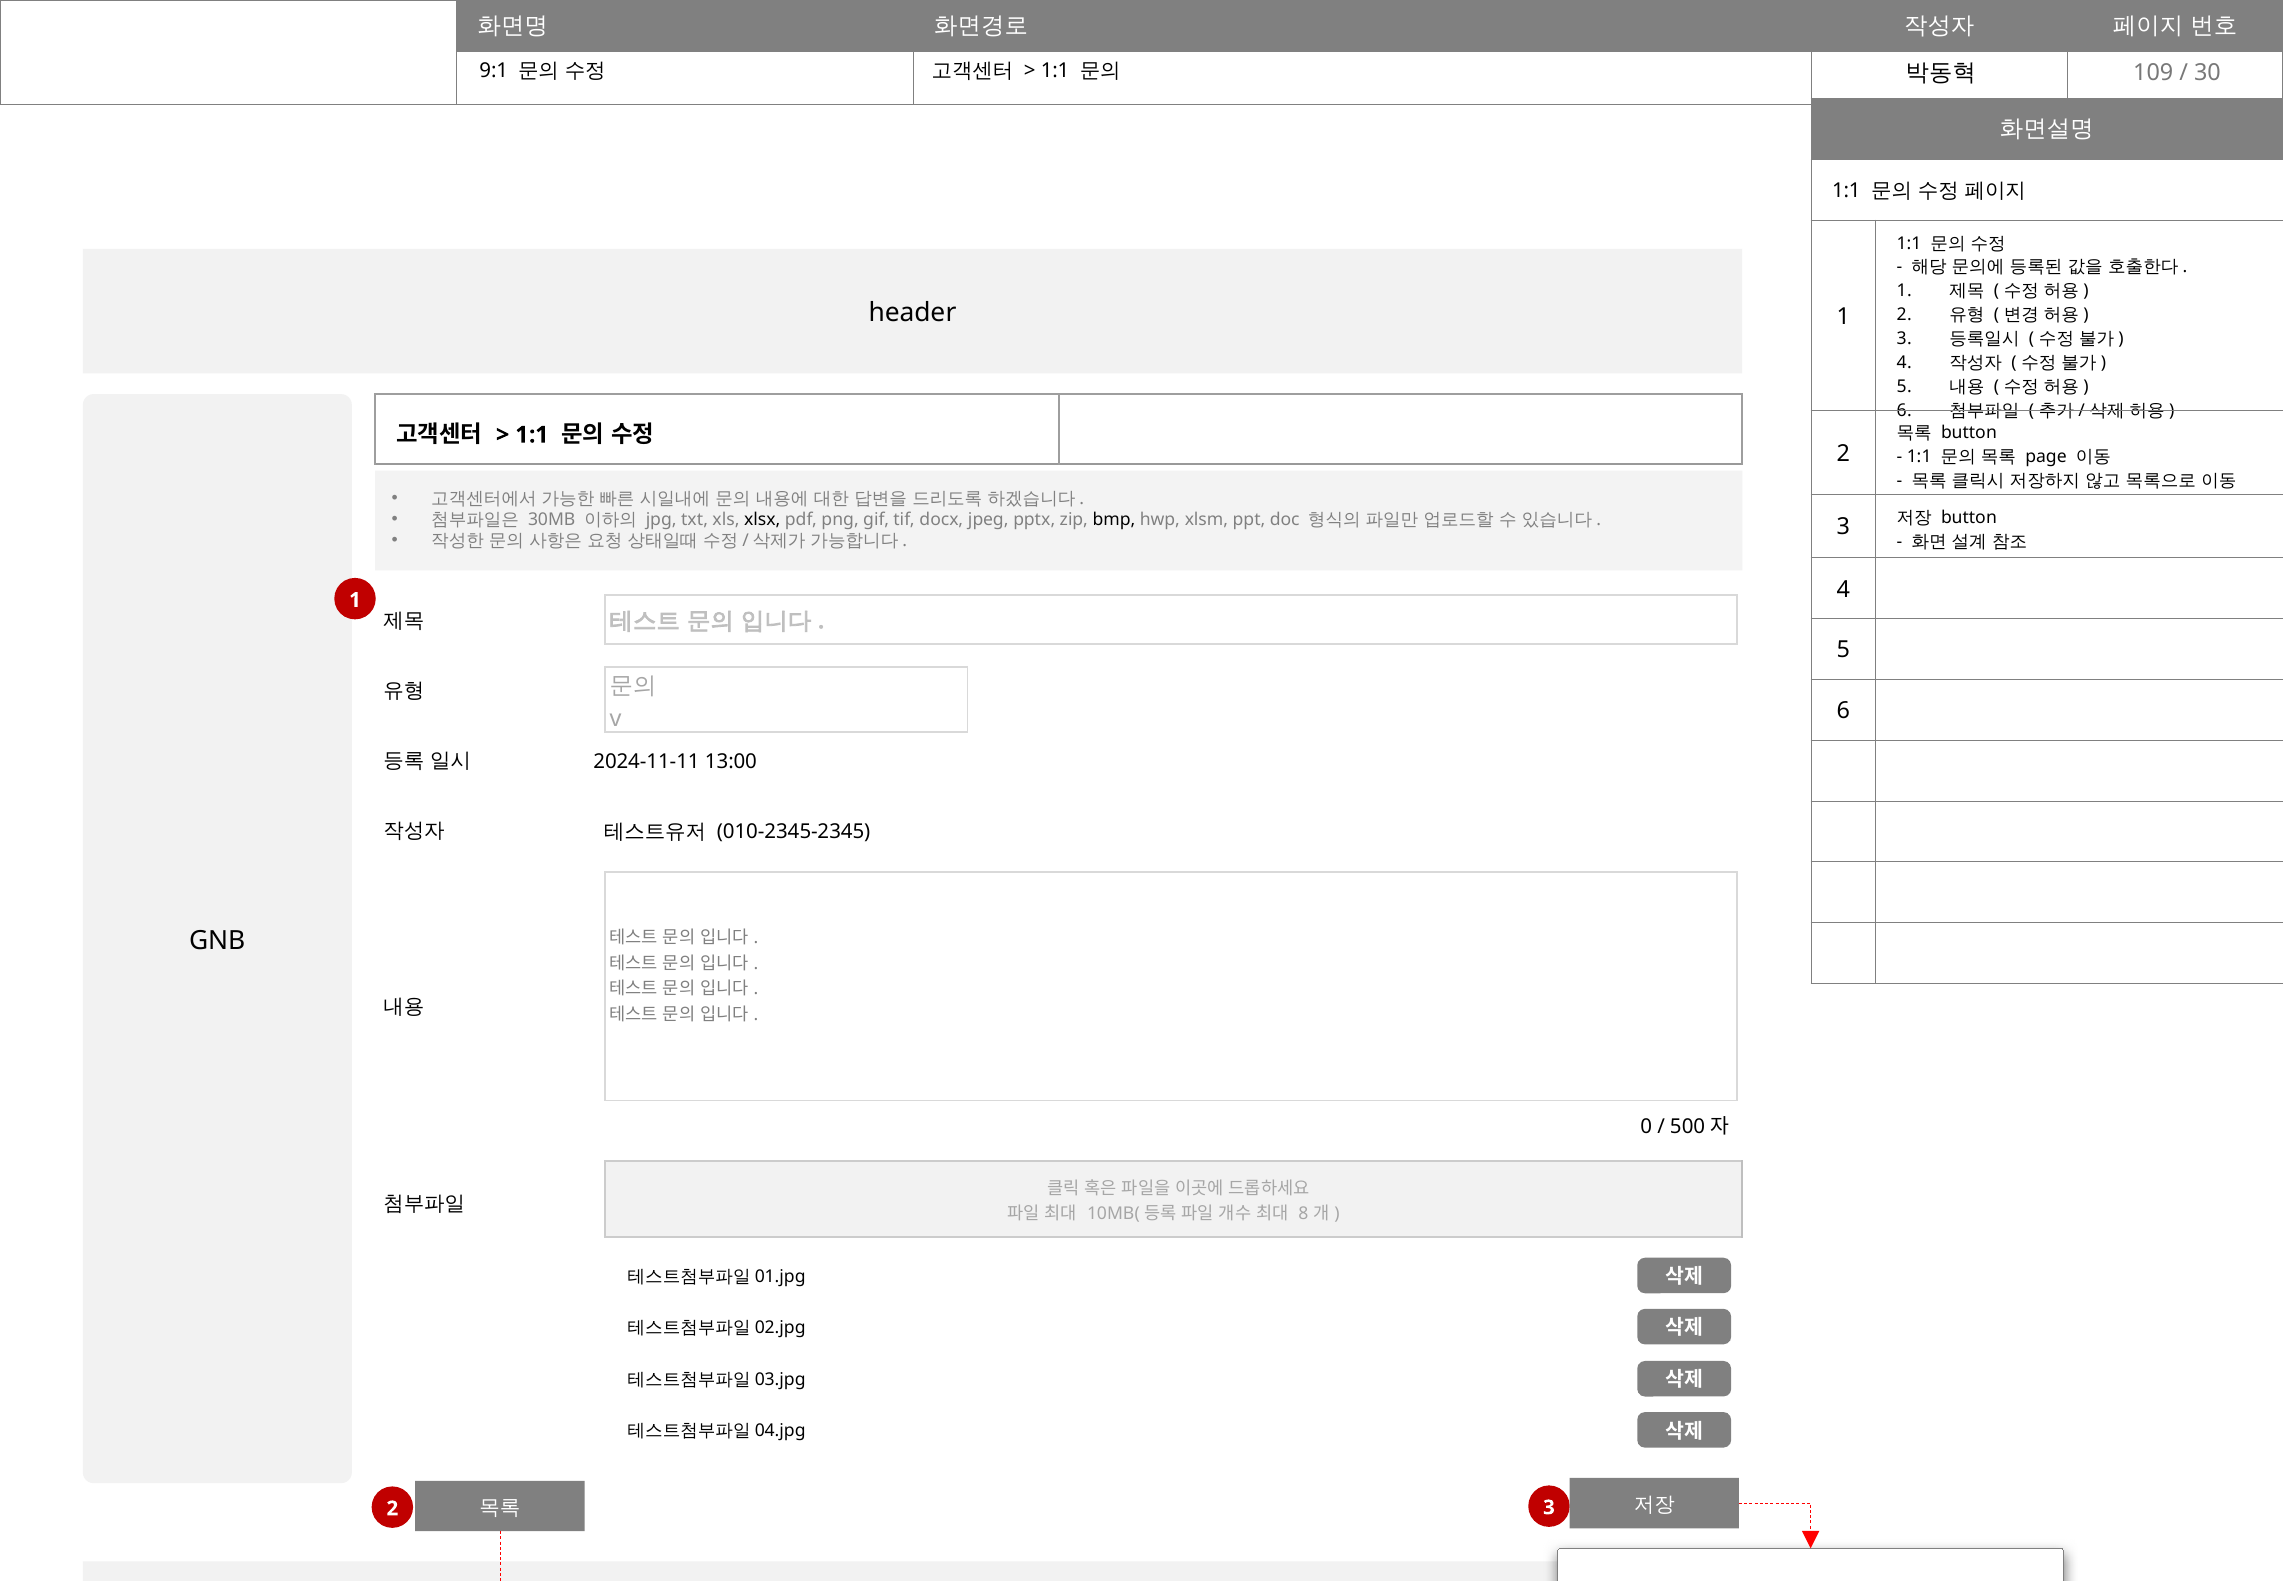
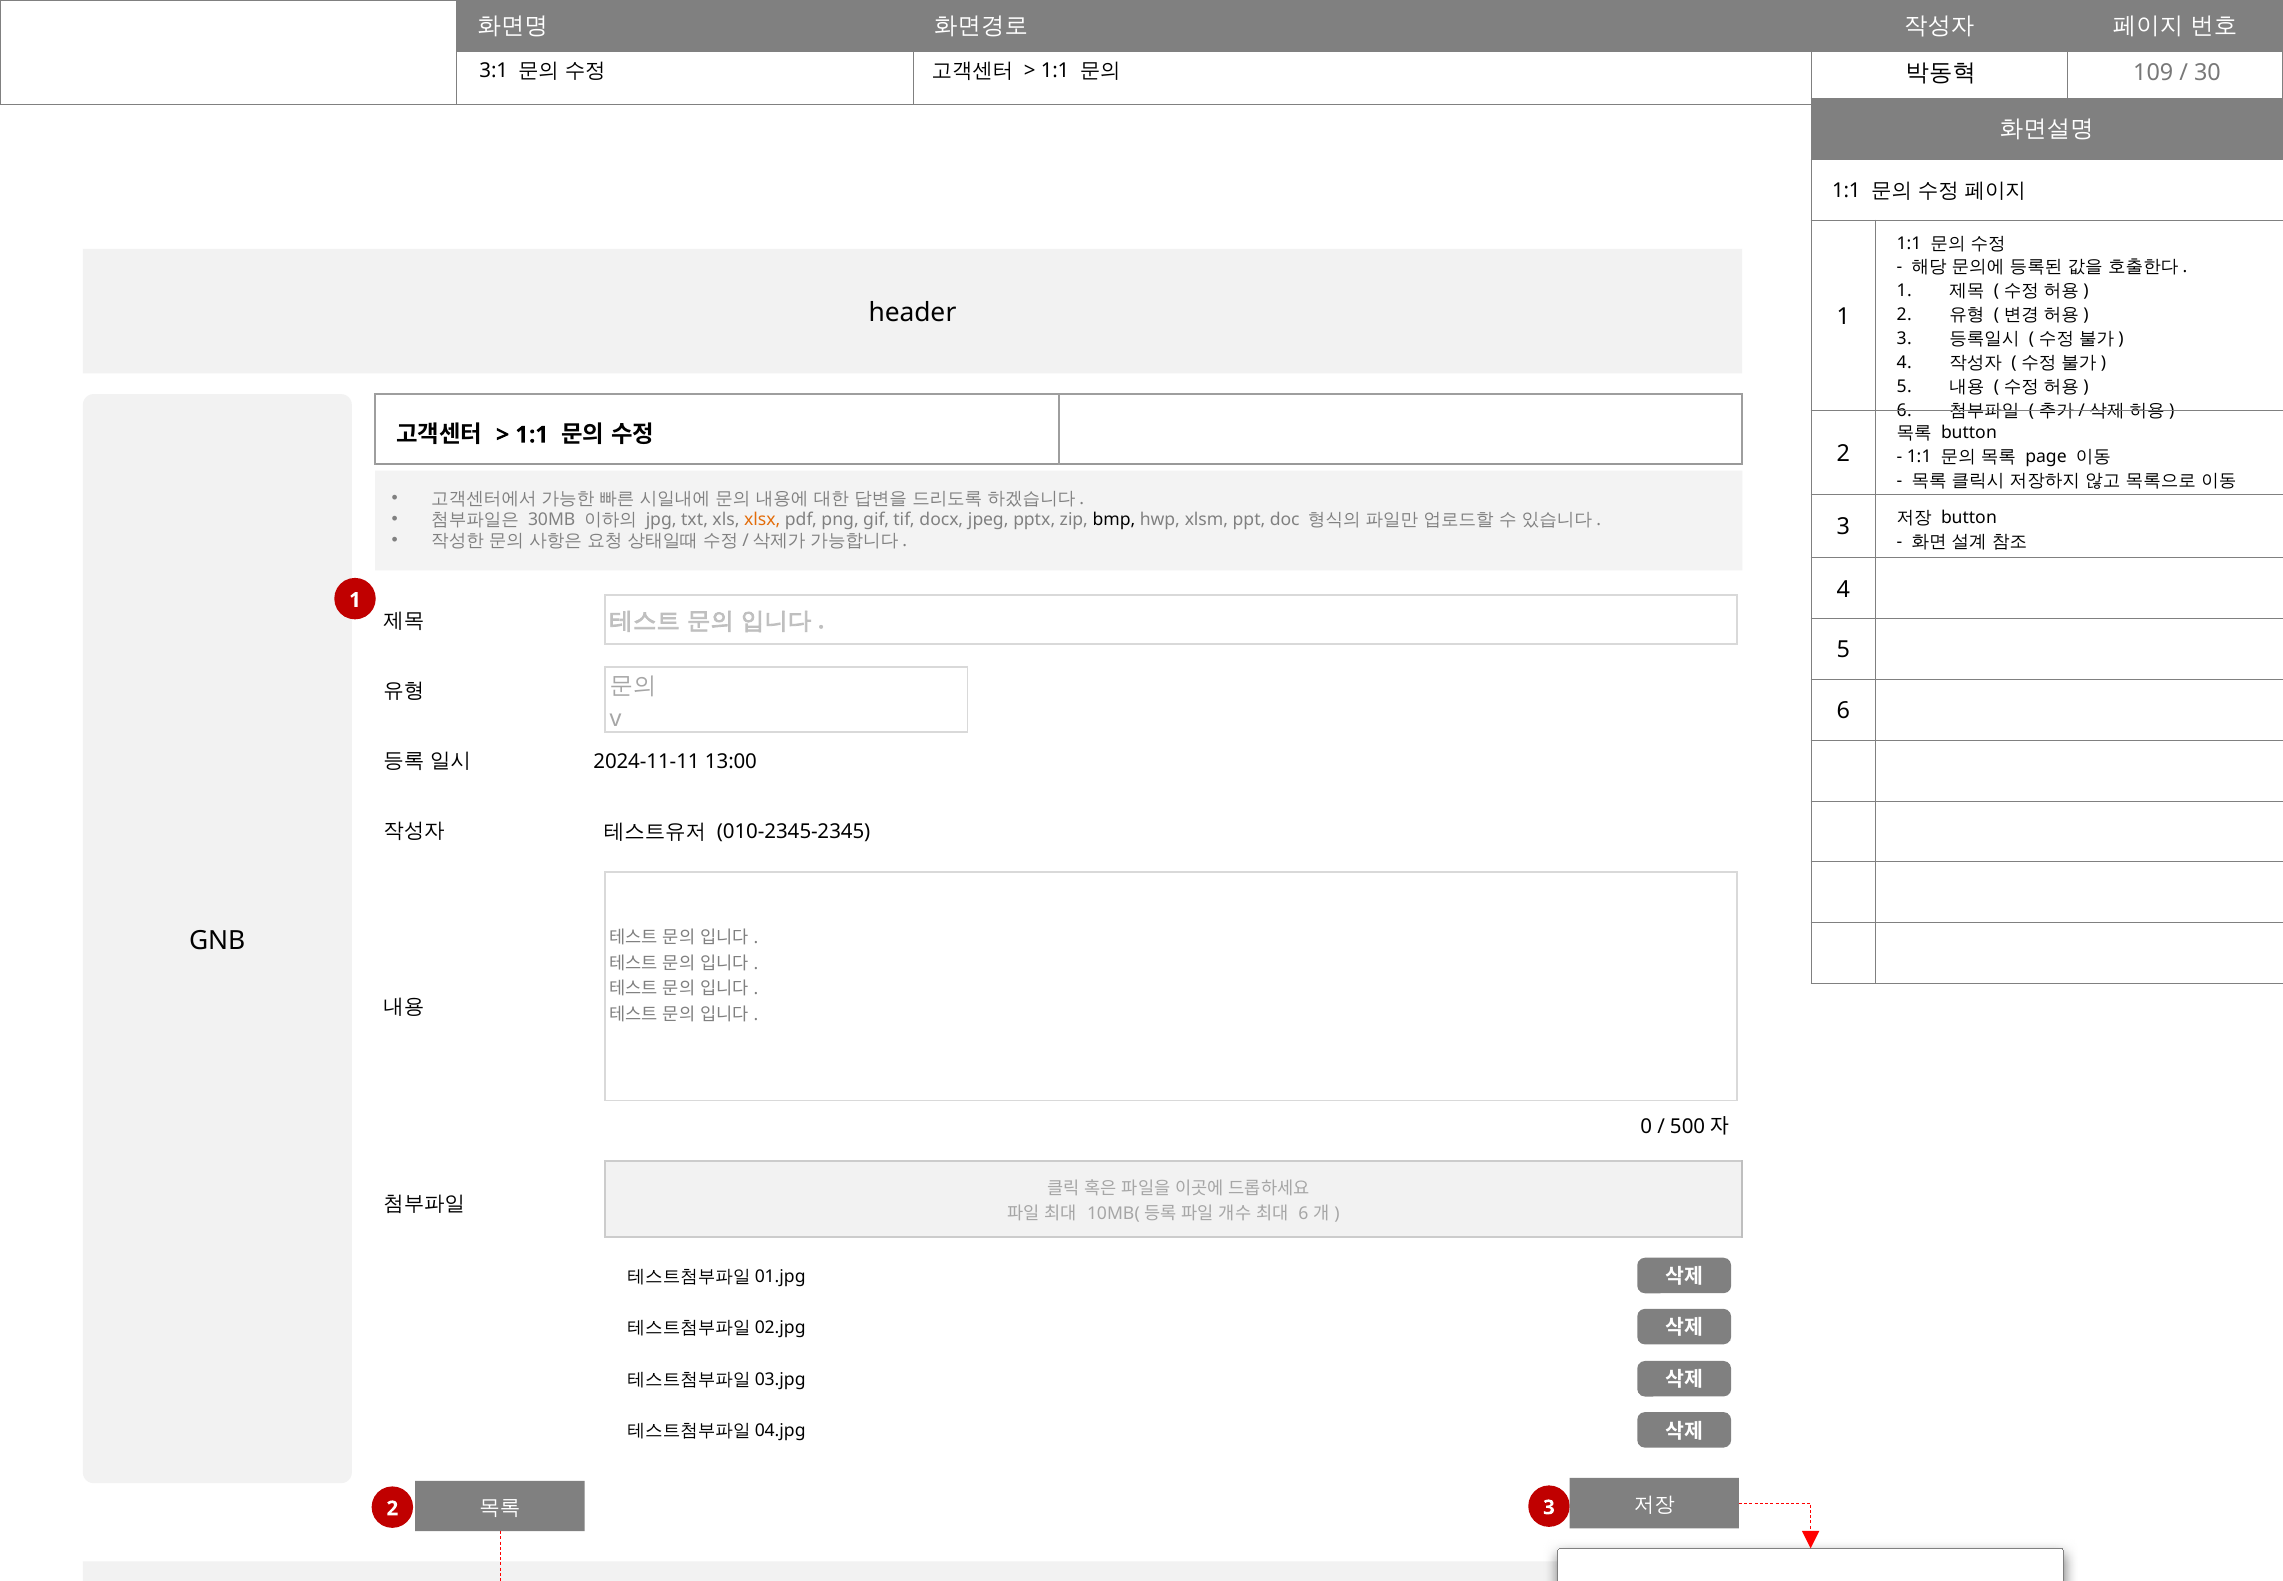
9:1: 9:1 -> 3:1 (494, 71)
xlsx colour: black -> orange (762, 520)
8: 8 -> 6 (1303, 1213)
